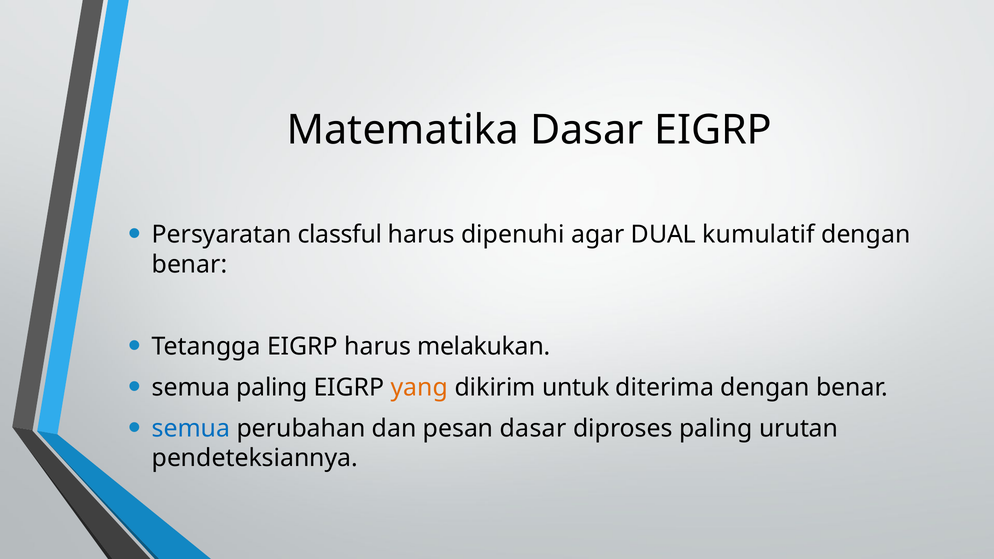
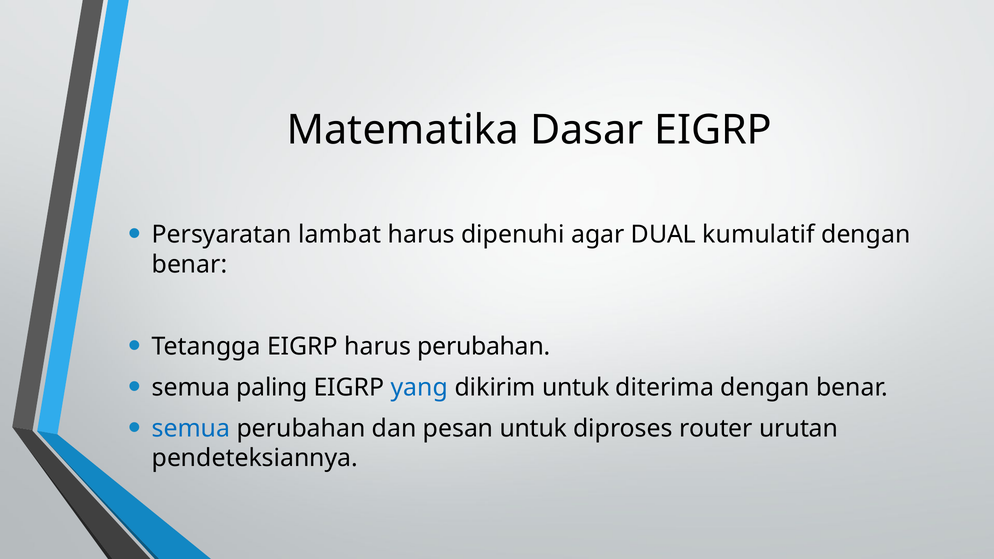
classful: classful -> lambat (340, 235)
harus melakukan: melakukan -> perubahan (484, 346)
yang colour: orange -> blue (419, 387)
pesan dasar: dasar -> untuk (533, 428)
diproses paling: paling -> router (716, 428)
